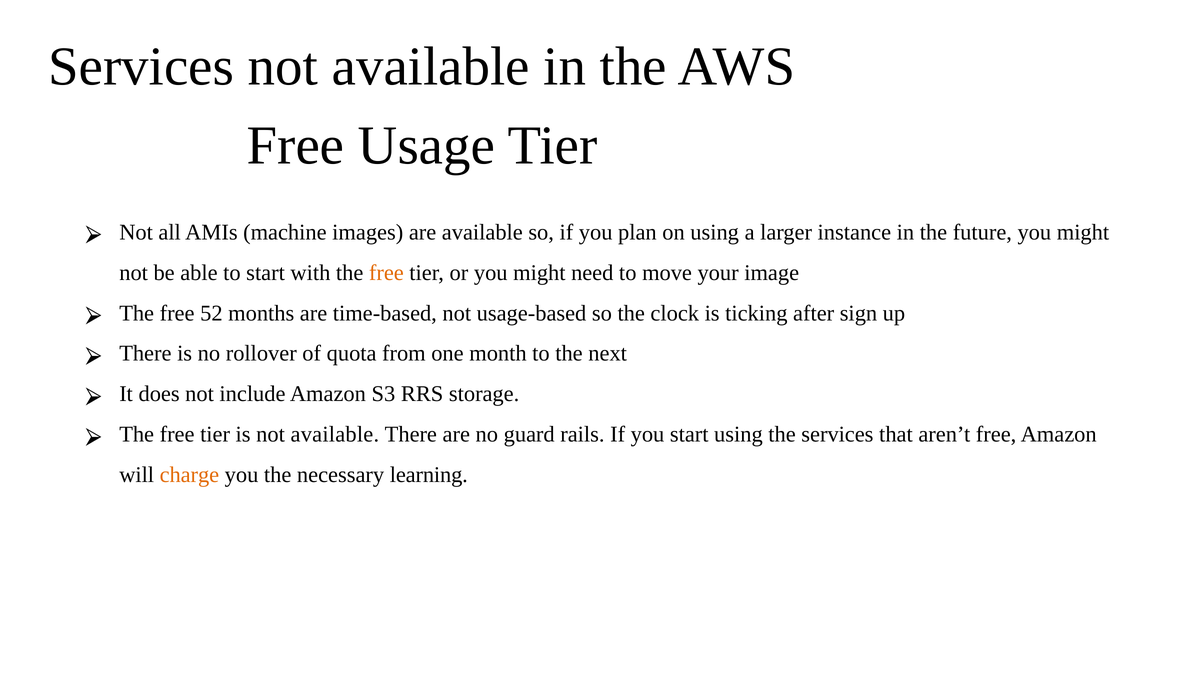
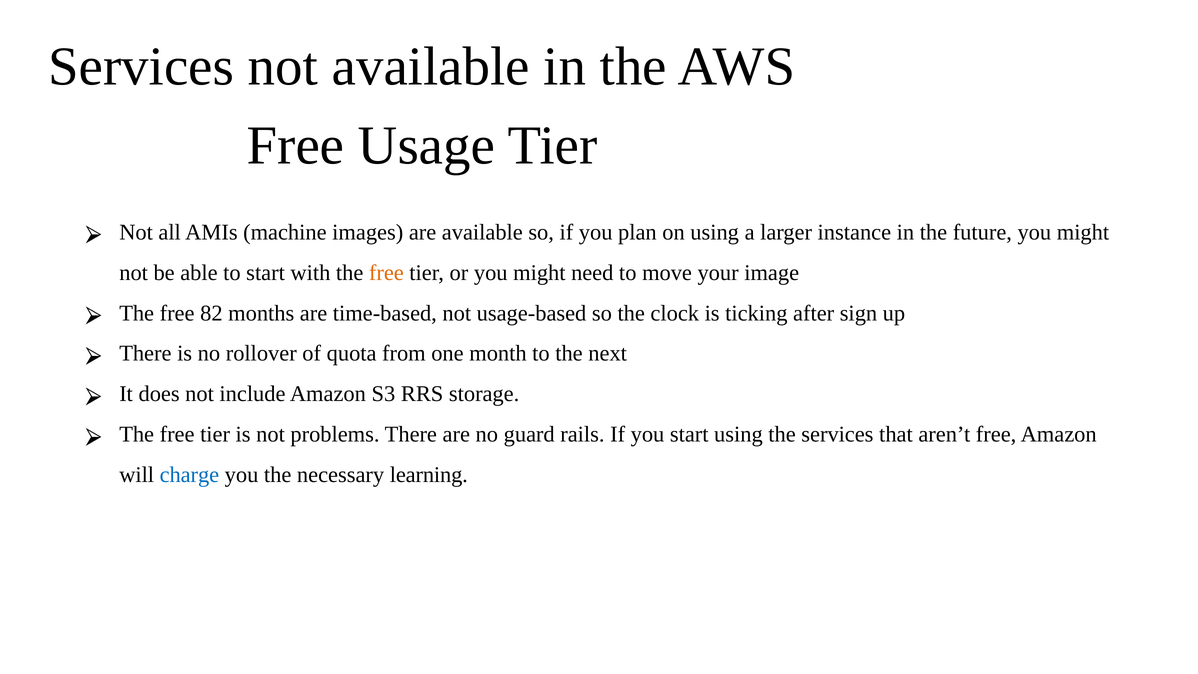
52: 52 -> 82 (211, 313)
is not available: available -> problems (335, 434)
charge colour: orange -> blue (189, 475)
